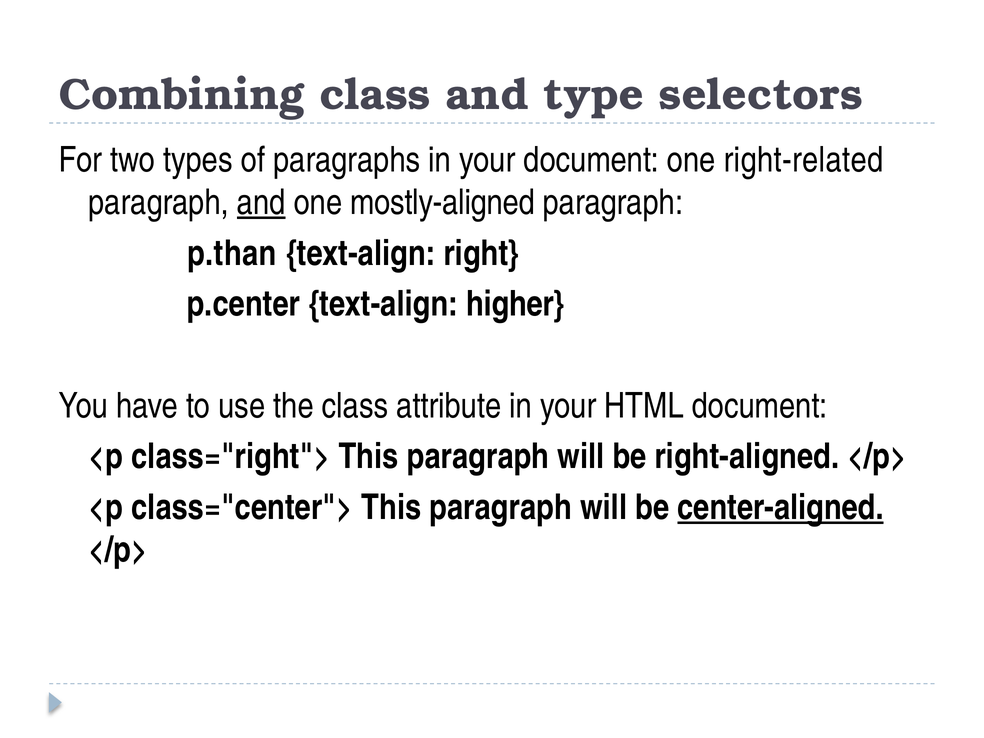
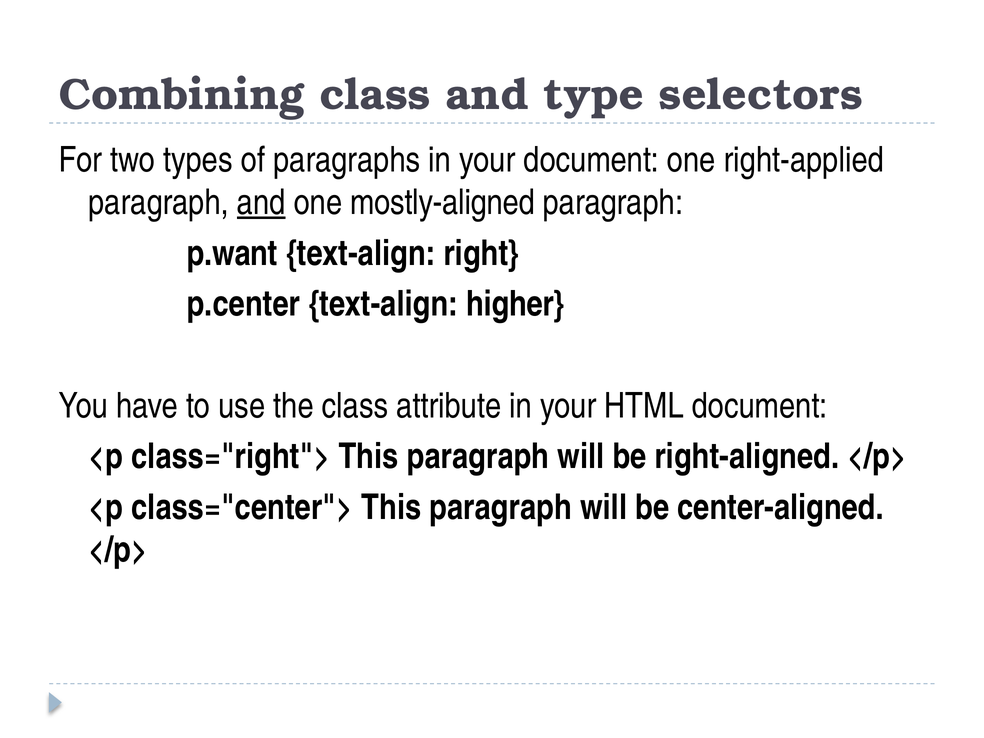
right-related: right-related -> right-applied (804, 160)
p.than: p.than -> p.want (232, 253)
center-aligned underline: present -> none (781, 507)
